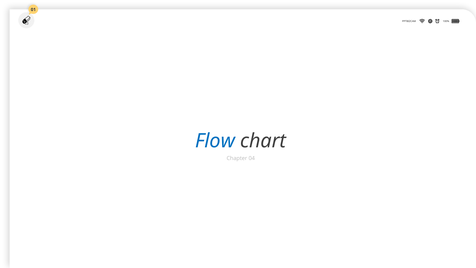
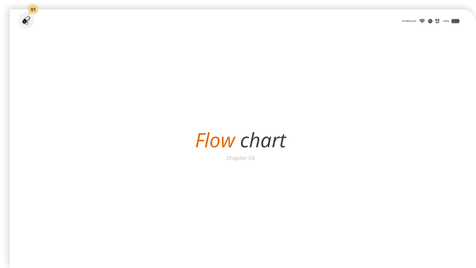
Flow colour: blue -> orange (215, 141)
